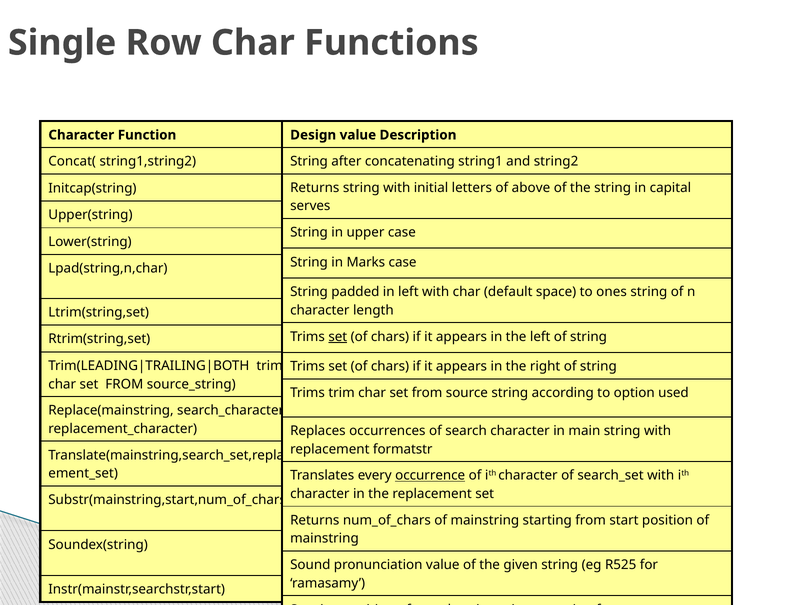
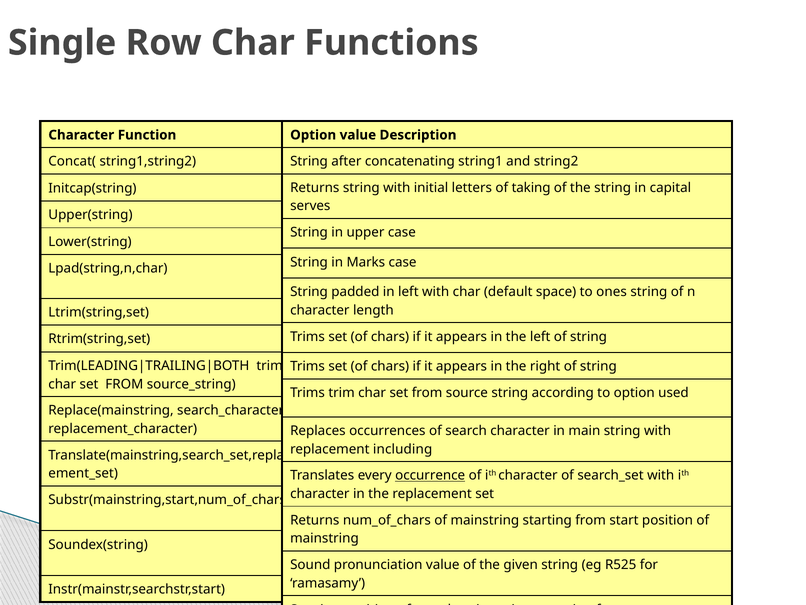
Design: Design -> Option (313, 135)
above: above -> taking (531, 188)
set underline: present -> none (338, 336)
formatstr: formatstr -> including (403, 449)
